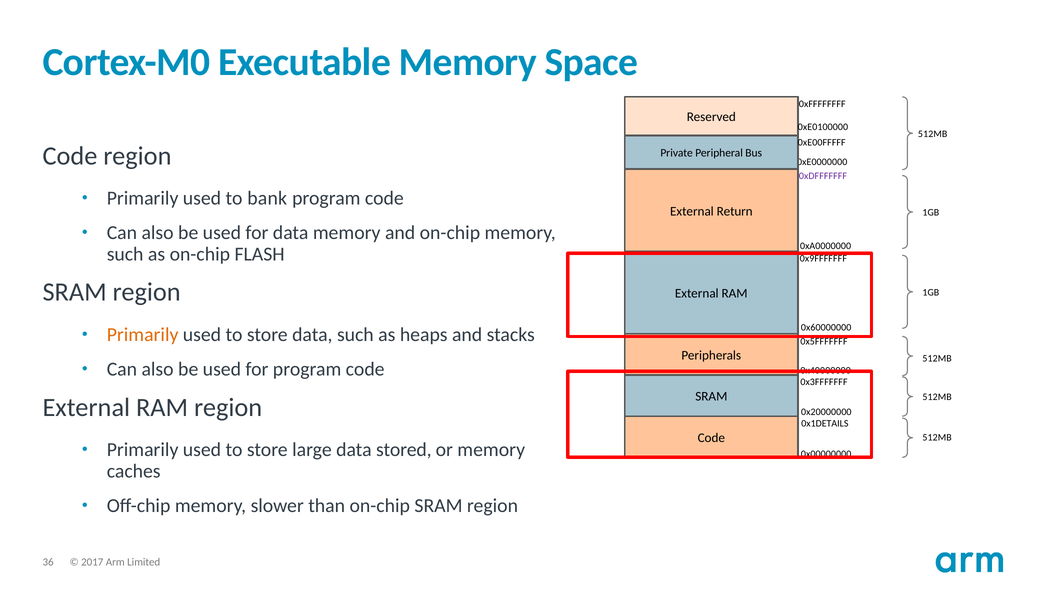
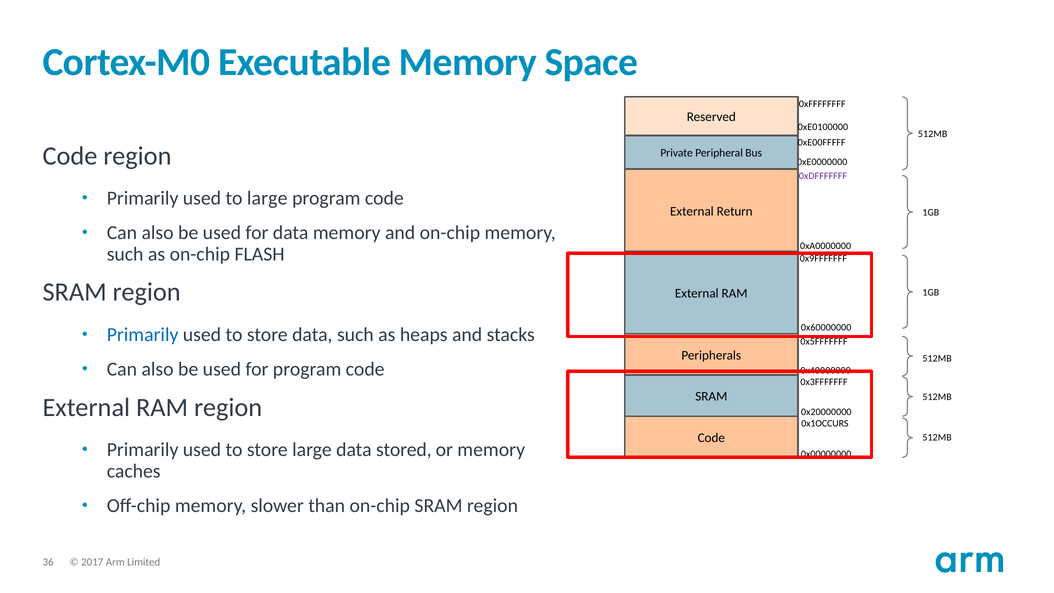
to bank: bank -> large (267, 198)
Primarily colour: orange -> blue (143, 335)
0x1DETAILS: 0x1DETAILS -> 0x1OCCURS (825, 424)
